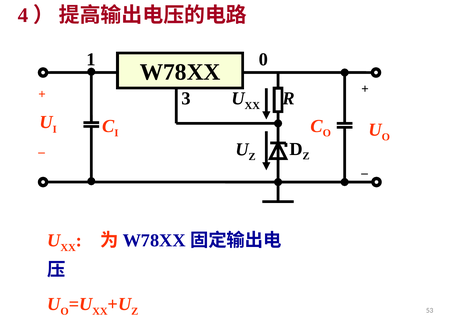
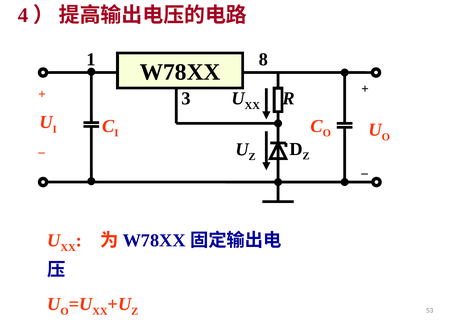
0: 0 -> 8 (264, 60)
